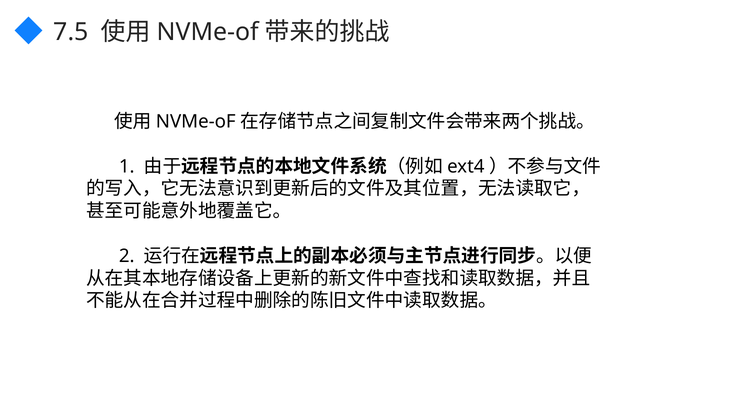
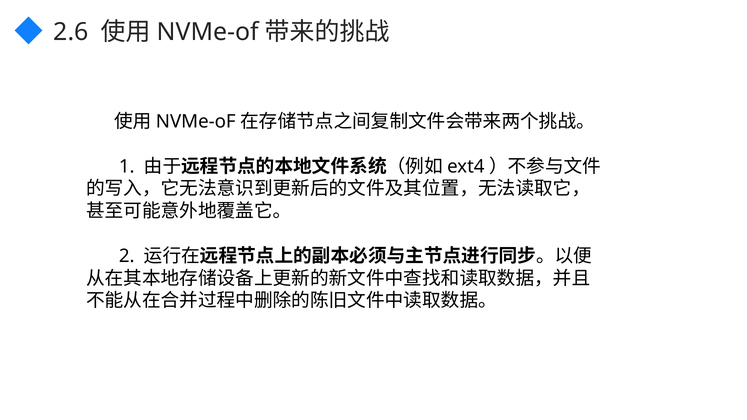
7.5: 7.5 -> 2.6 (71, 32)
